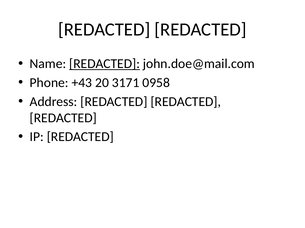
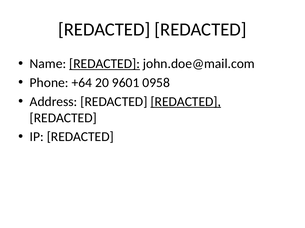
+43: +43 -> +64 (82, 83)
3171: 3171 -> 9601 (126, 83)
REDACTED underline: none -> present (186, 102)
